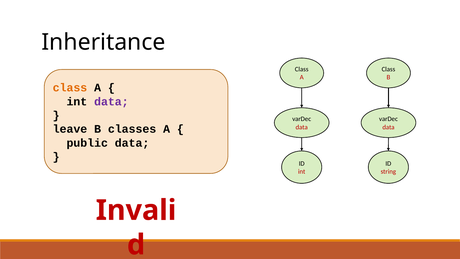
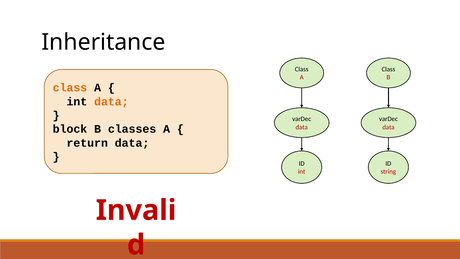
data colour: purple -> orange (111, 101)
leave: leave -> block (70, 129)
public: public -> return (87, 143)
